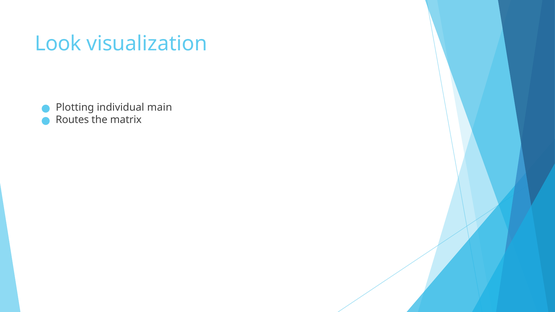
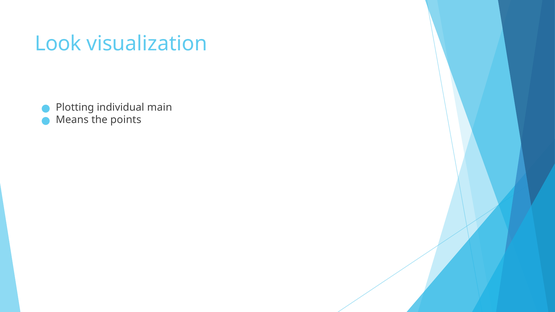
Routes: Routes -> Means (72, 120)
matrix: matrix -> points (126, 120)
